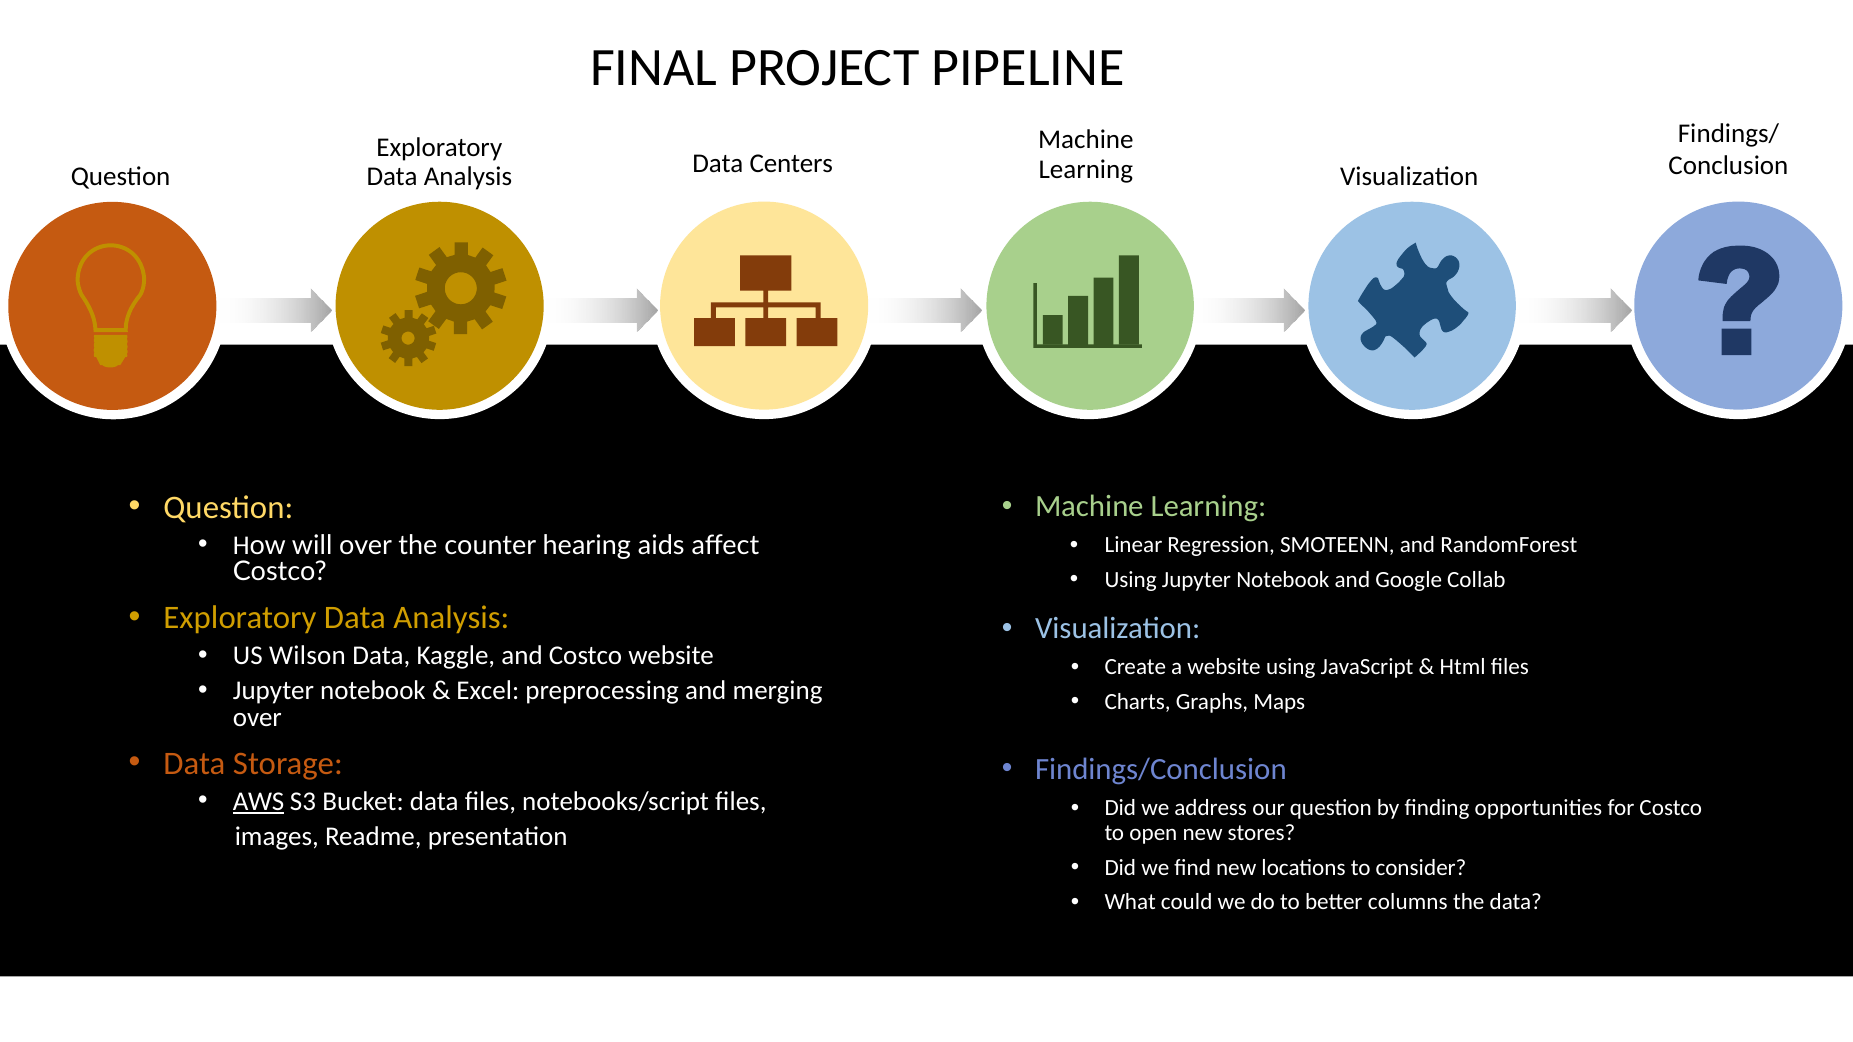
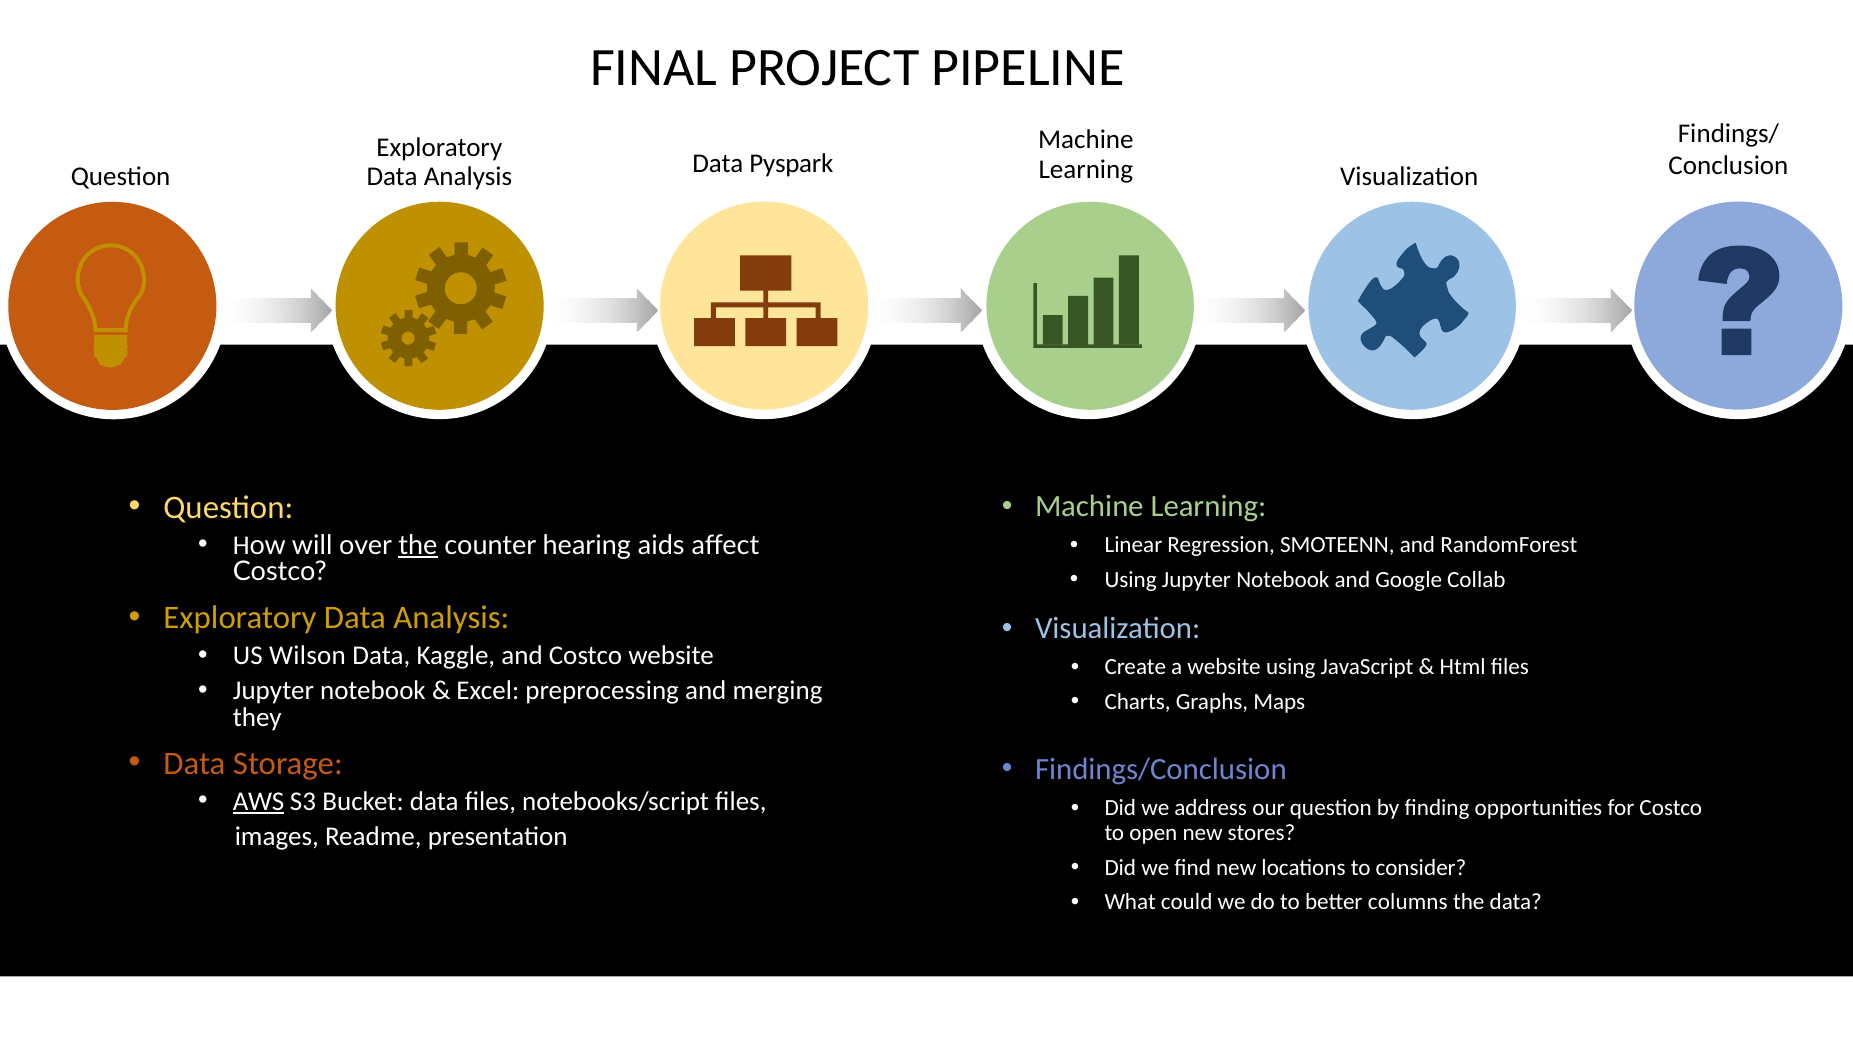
Centers: Centers -> Pyspark (791, 164)
the underline: none -> present (418, 546)
over: over -> they (257, 717)
